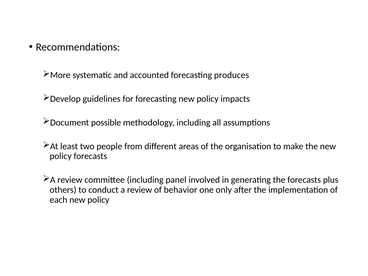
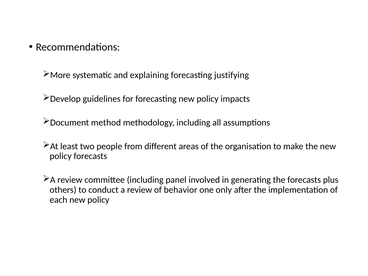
accounted: accounted -> explaining (149, 75)
produces: produces -> justifying (232, 75)
possible: possible -> method (106, 123)
